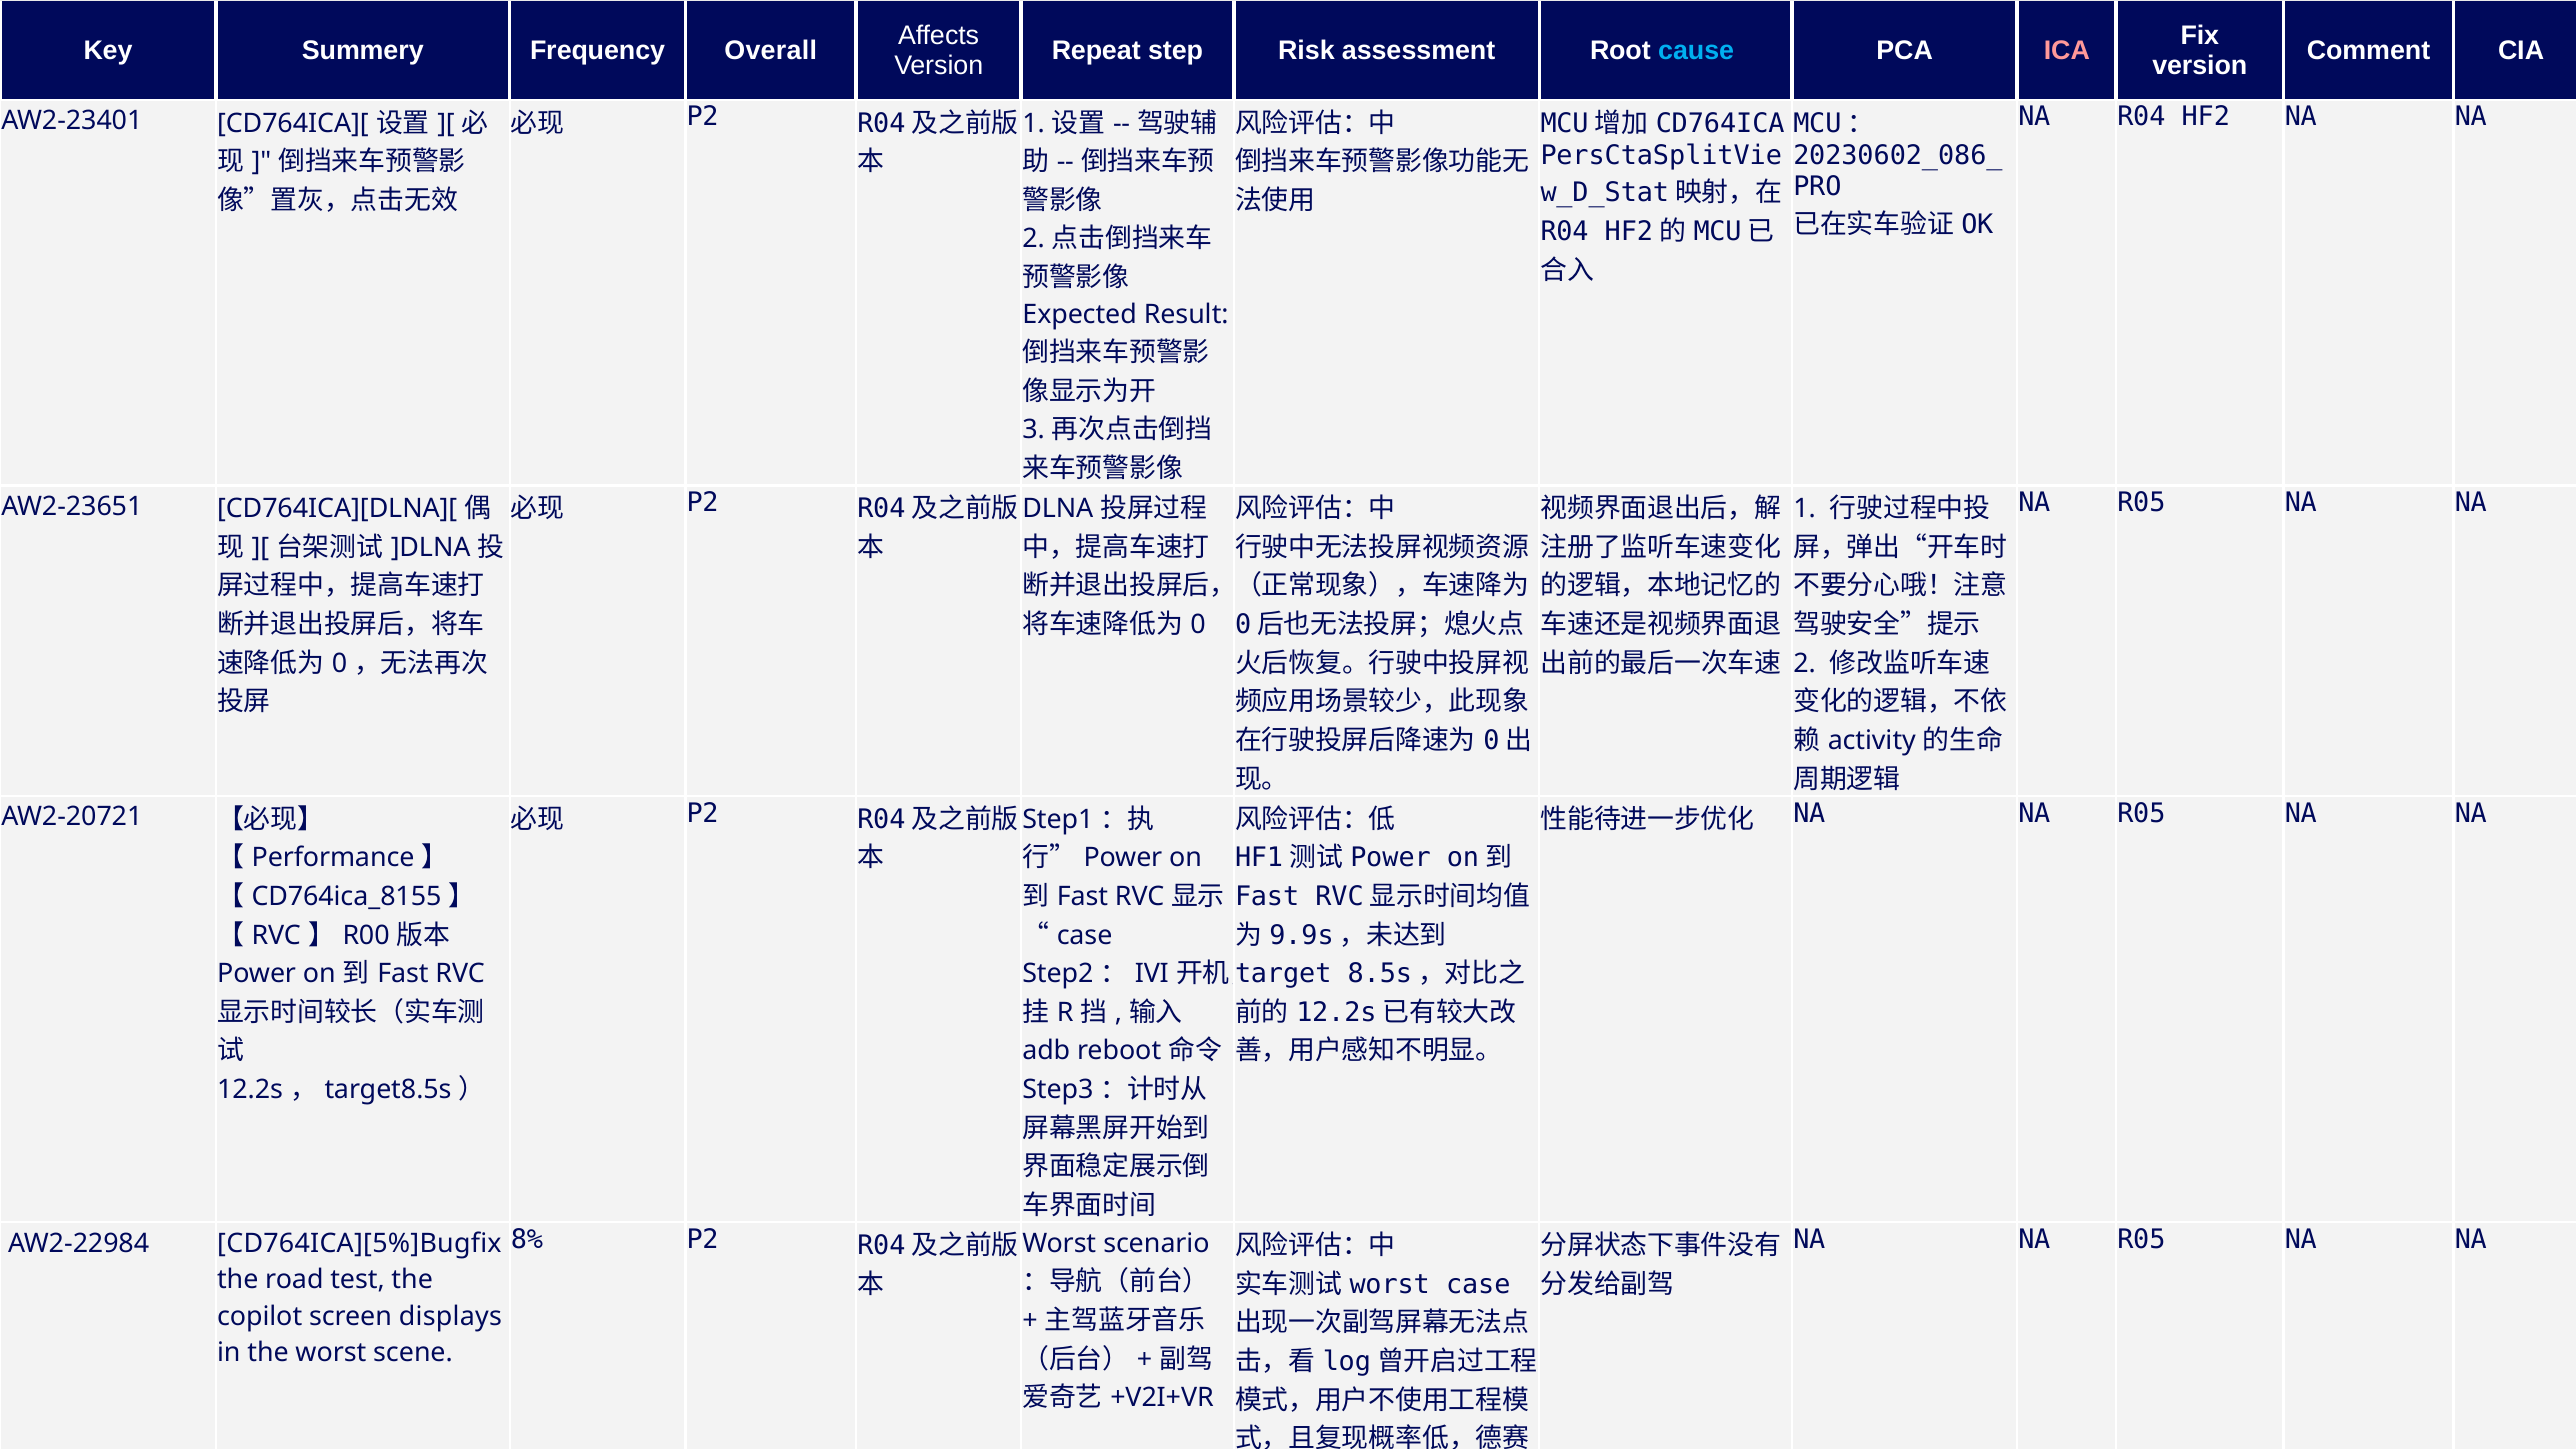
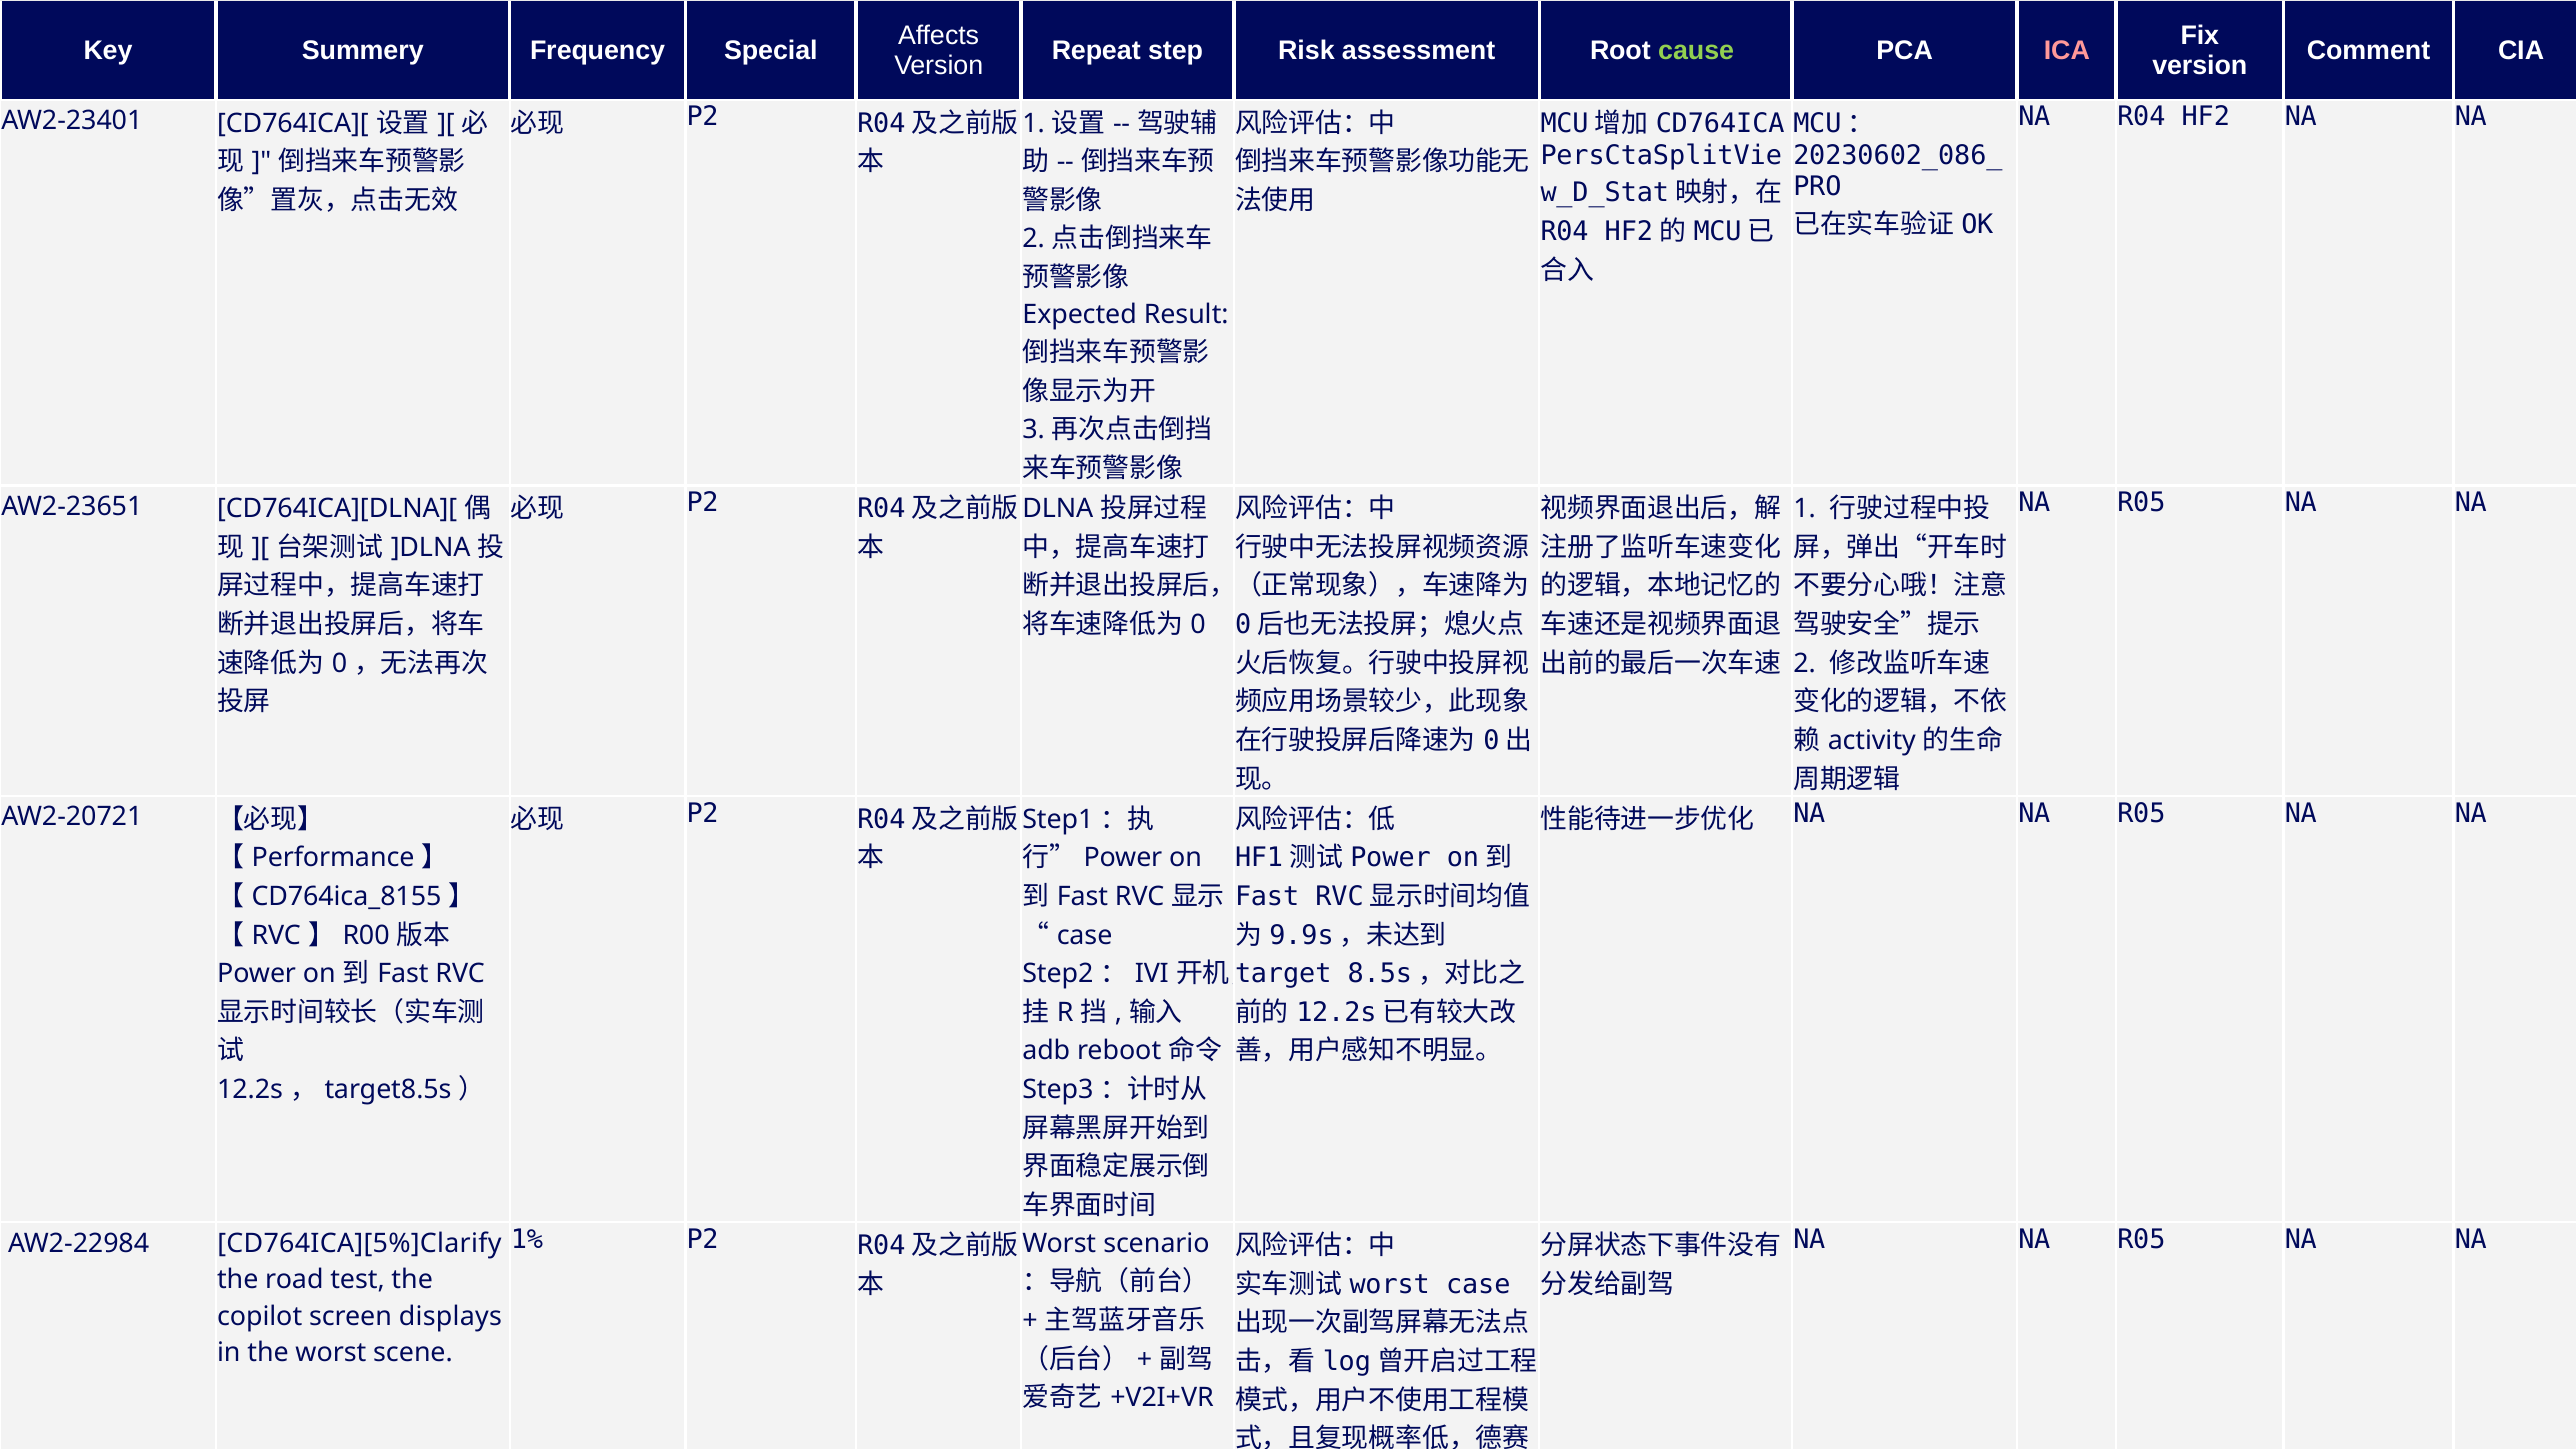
Overall: Overall -> Special (771, 51)
cause colour: light blue -> light green (1696, 51)
8%: 8% -> 1% (527, 1240)
CD764ICA][5%]Bugfix: CD764ICA][5%]Bugfix -> CD764ICA][5%]Clarify (359, 1243)
